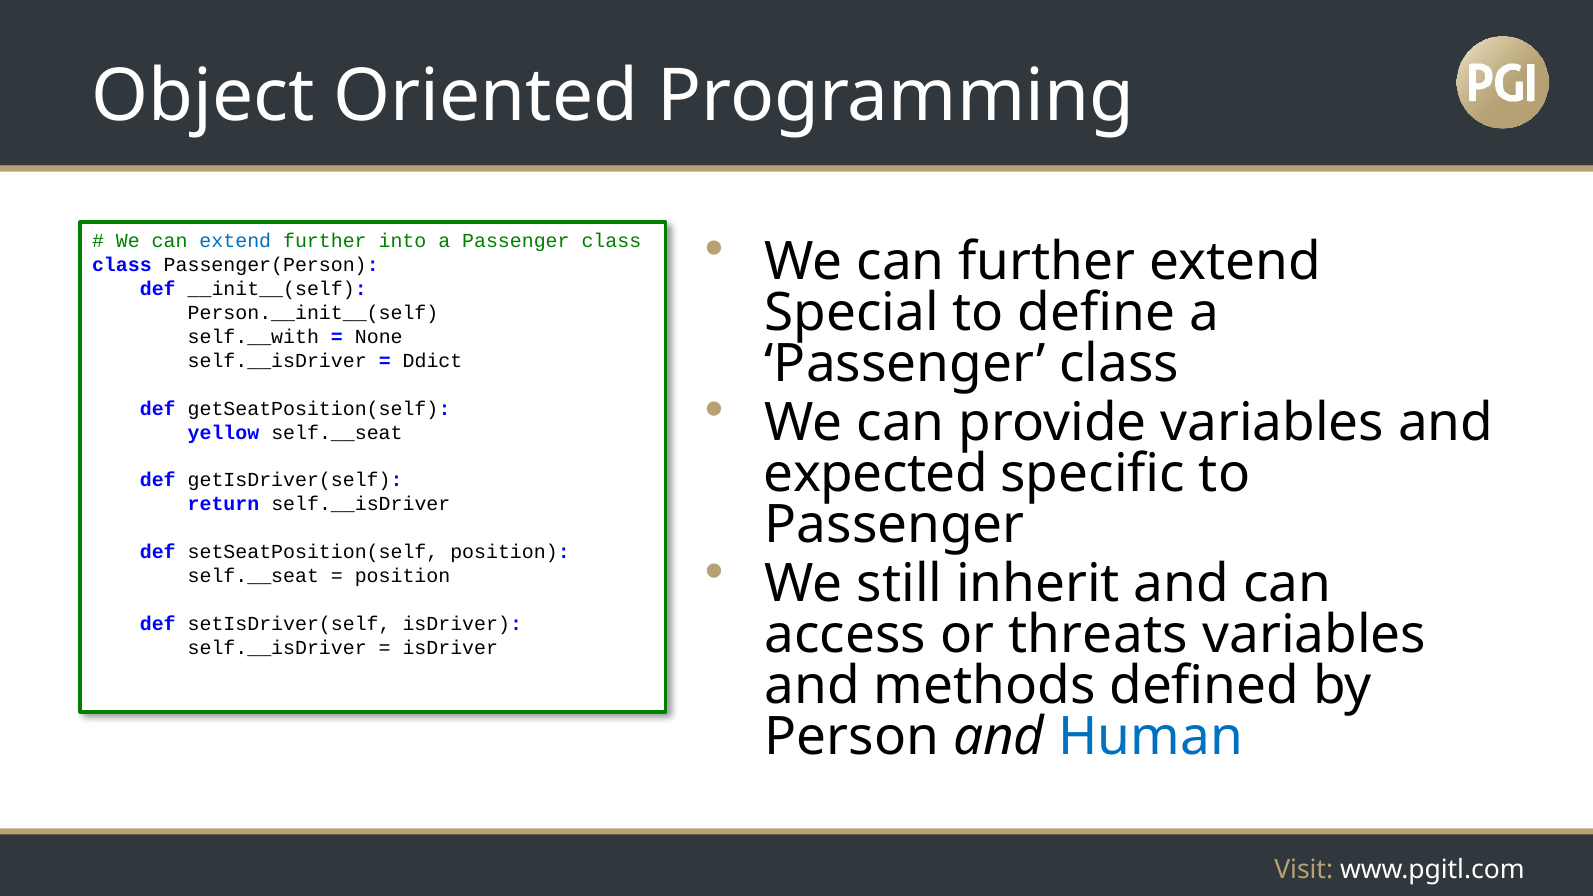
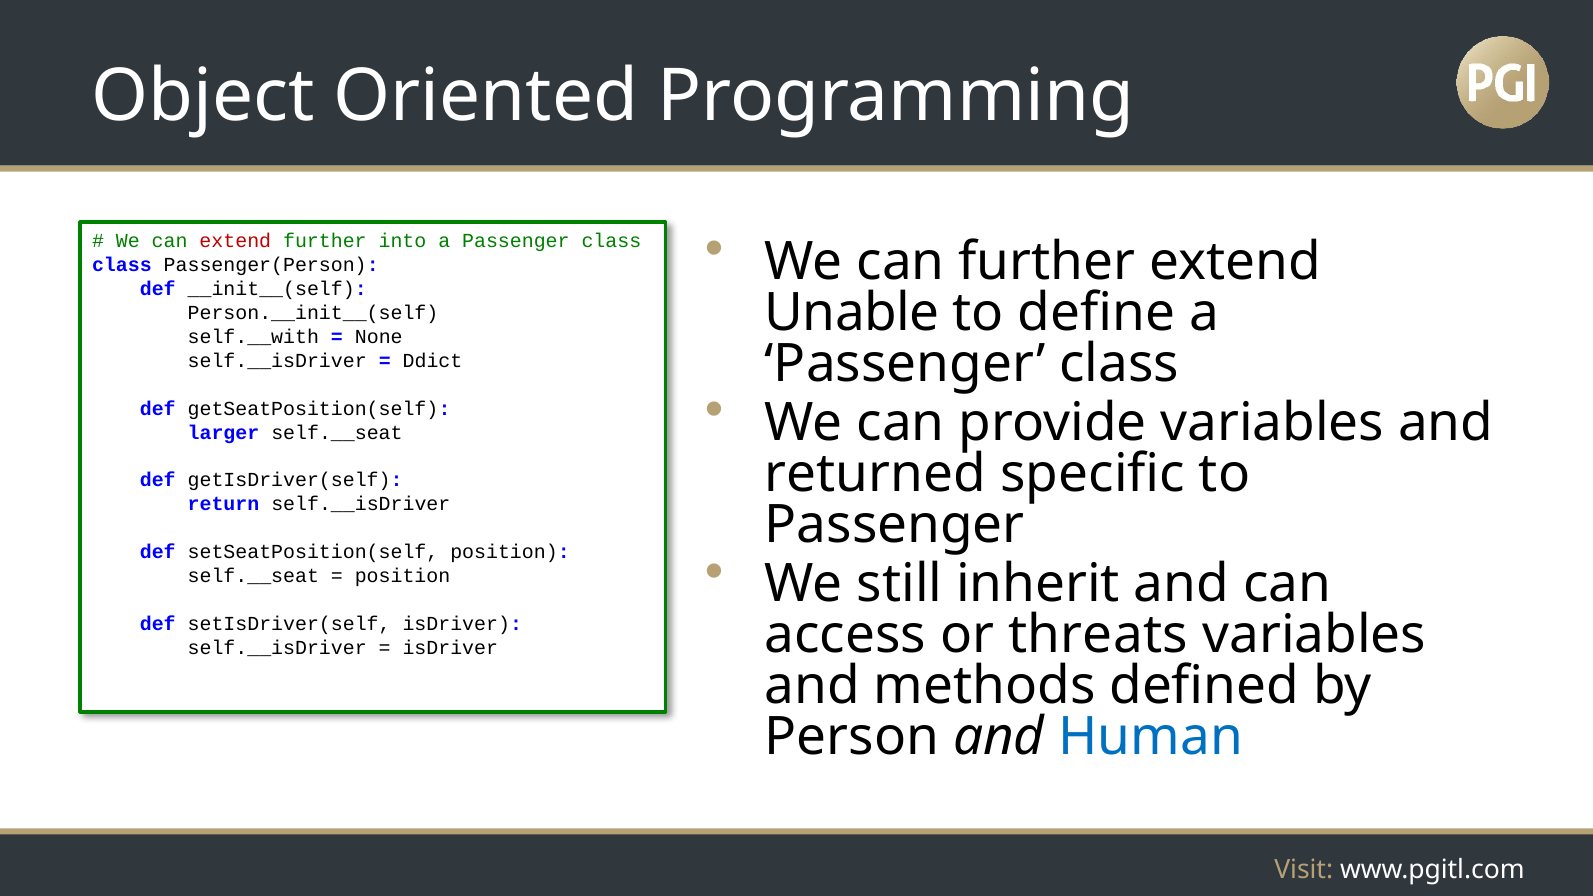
extend colour: blue -> red (235, 241)
Special: Special -> Unable (852, 313)
yellow: yellow -> larger (223, 433)
expected: expected -> returned (876, 474)
